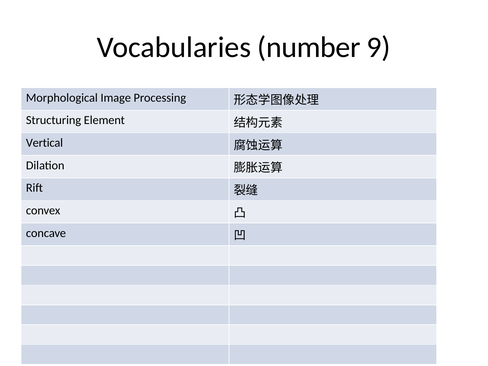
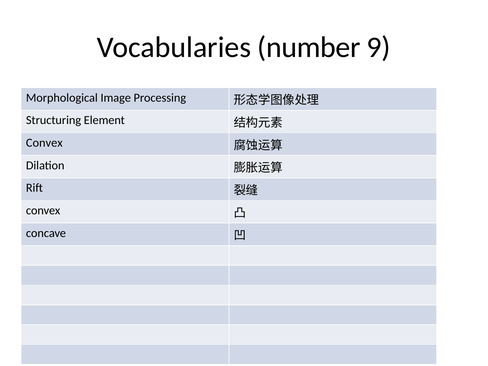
Vertical: Vertical -> Convex (44, 143)
